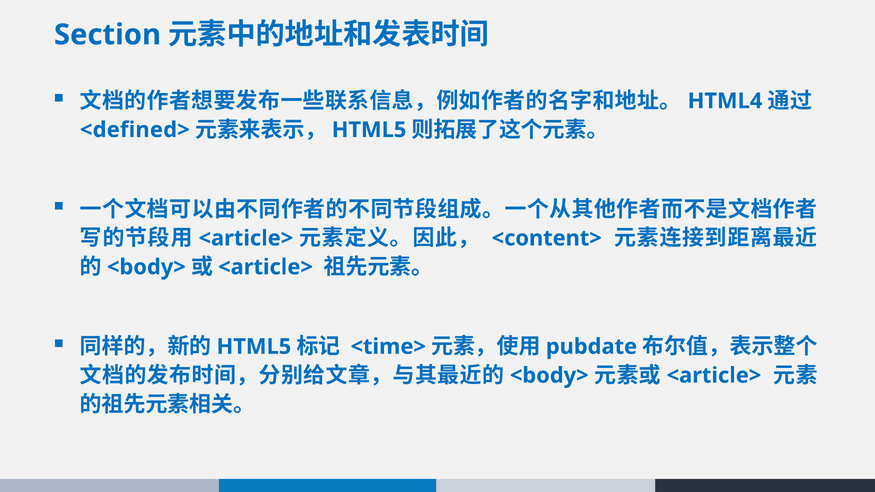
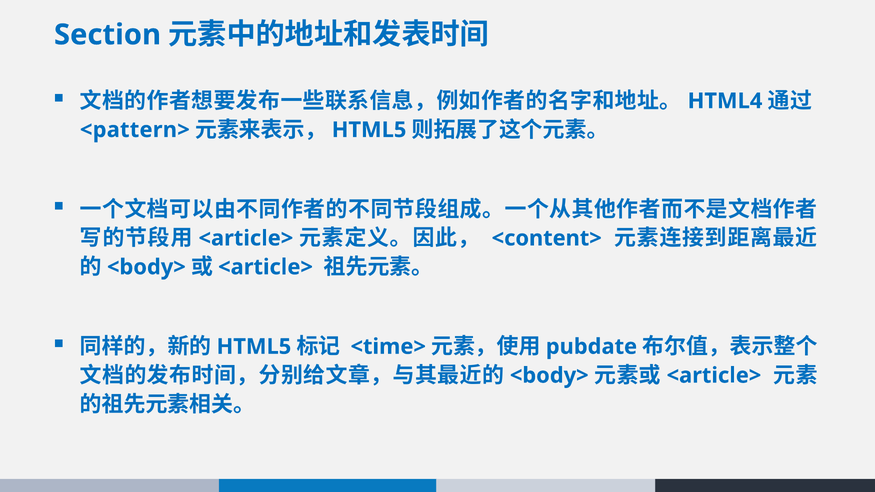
<defined>: <defined> -> <pattern> (135, 130)
